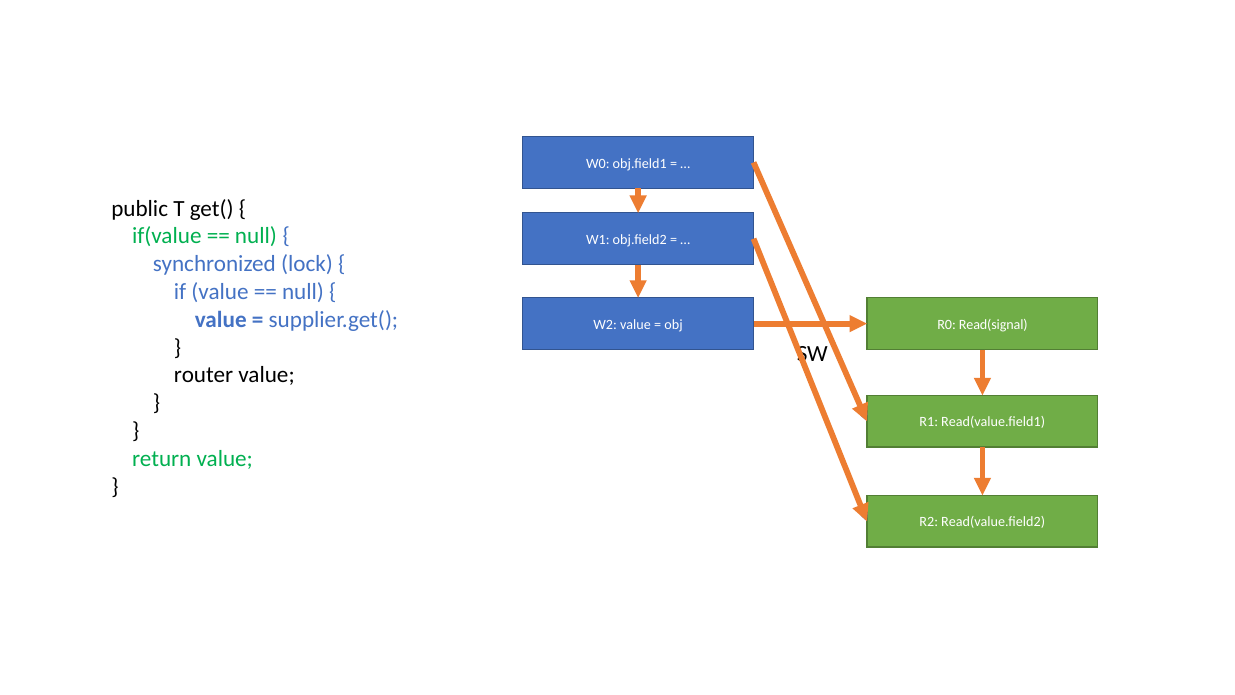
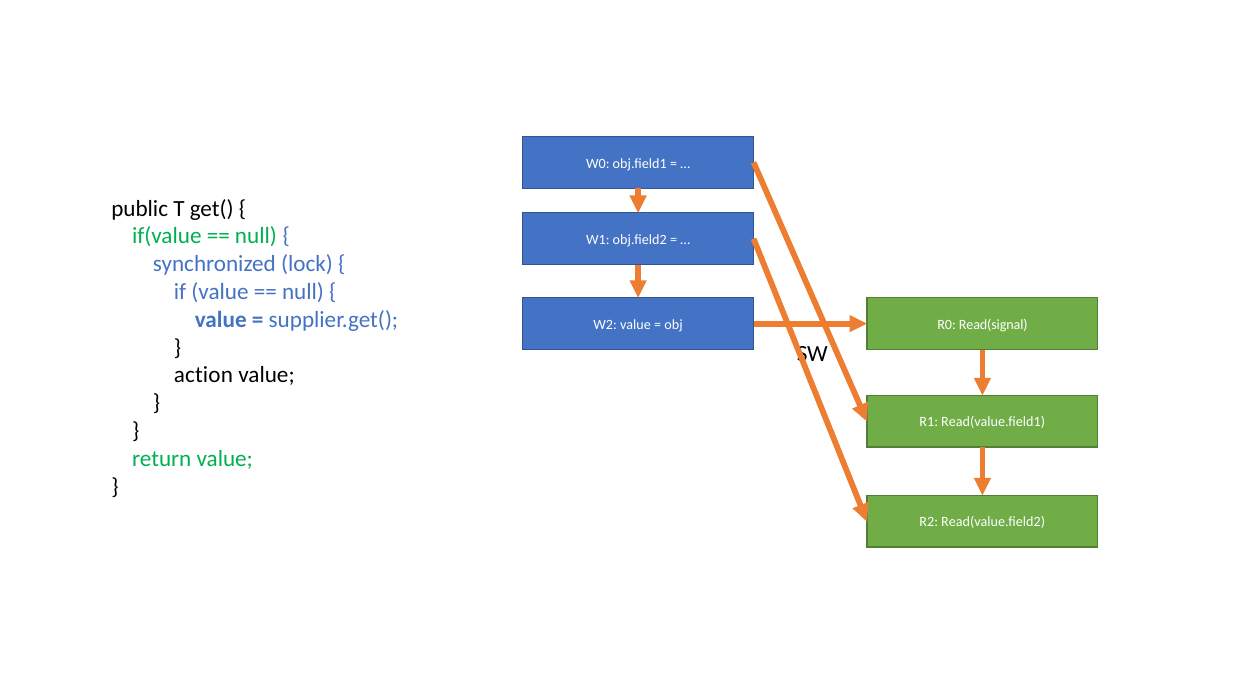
router: router -> action (203, 375)
